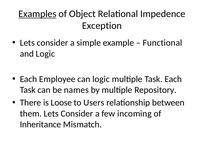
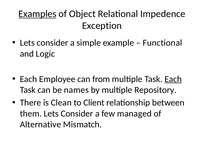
can logic: logic -> from (101, 79)
Each underline: none -> present (173, 79)
Loose: Loose -> Clean (61, 103)
Users: Users -> Client (94, 103)
incoming: incoming -> managed (134, 114)
Inheritance: Inheritance -> Alternative (40, 124)
